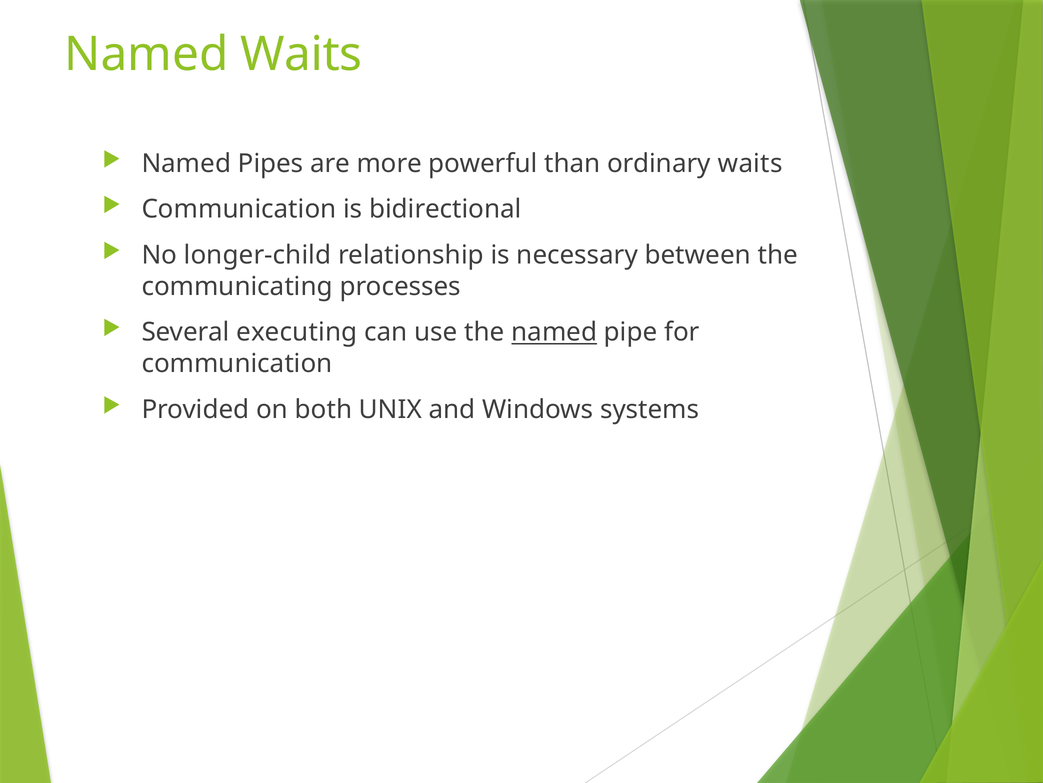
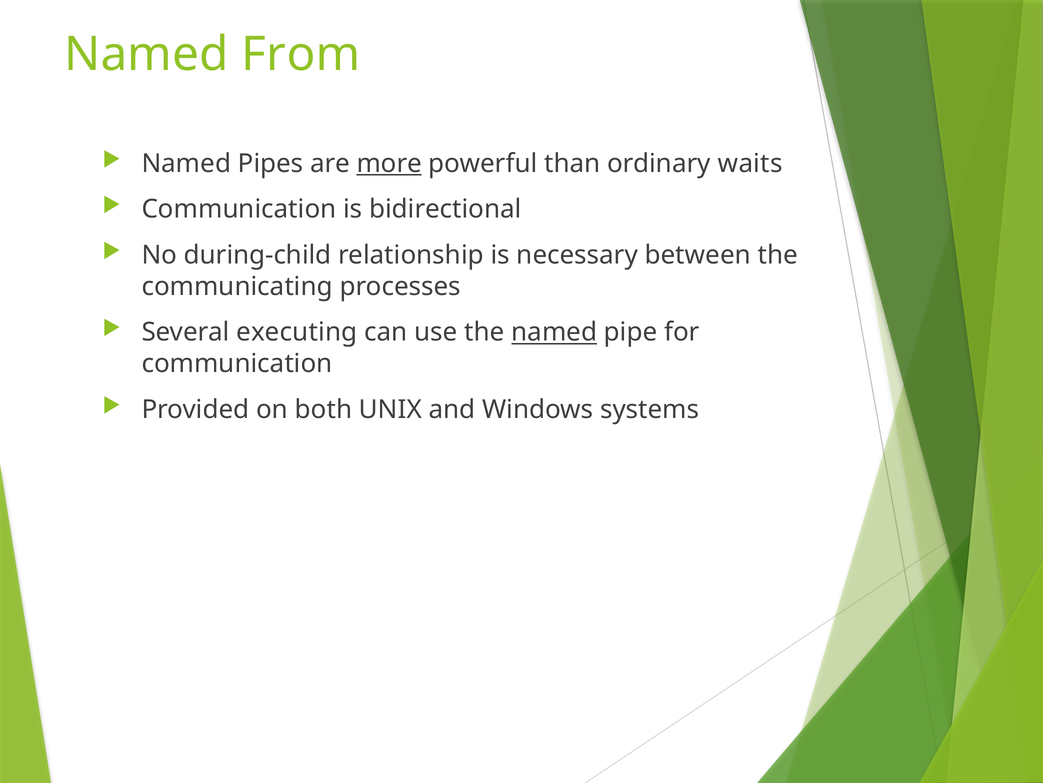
Named Waits: Waits -> From (301, 55)
more underline: none -> present (389, 163)
longer-child: longer-child -> during-child (258, 255)
